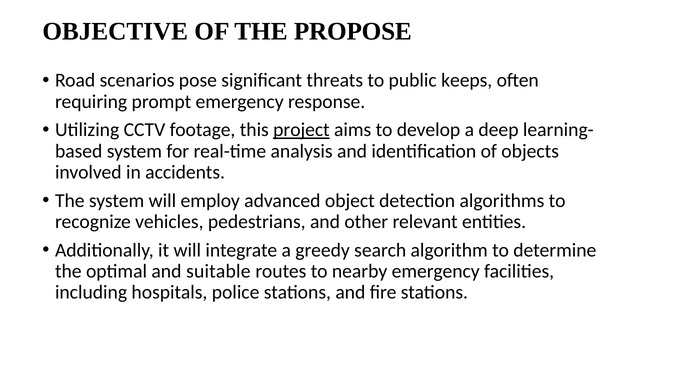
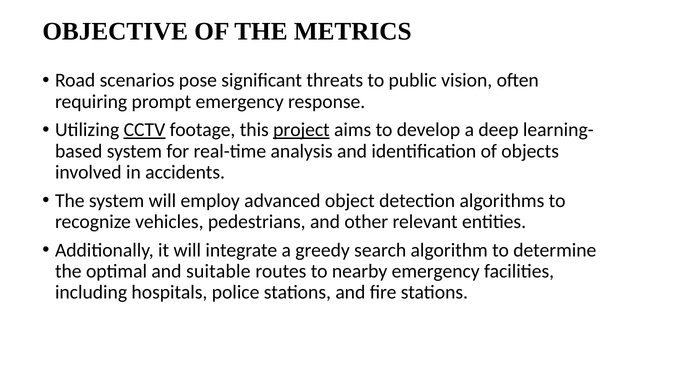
PROPOSE: PROPOSE -> METRICS (353, 32)
keeps: keeps -> vision (467, 80)
CCTV underline: none -> present (144, 130)
